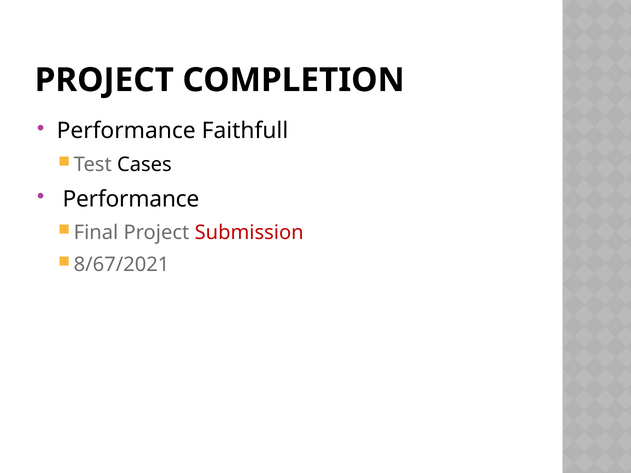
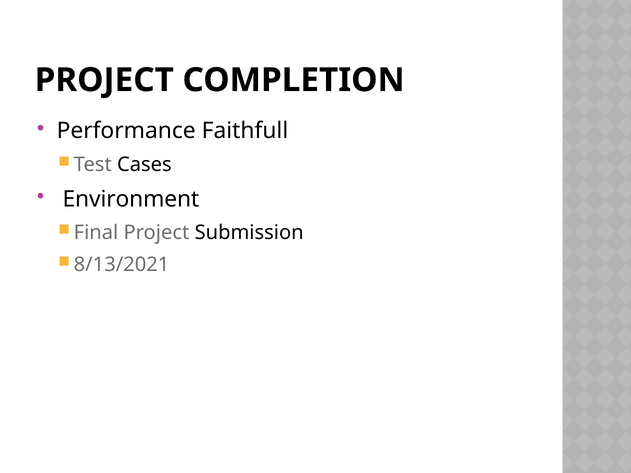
Performance: Performance -> Environment (131, 199)
Submission colour: red -> black (249, 233)
8/67/2021: 8/67/2021 -> 8/13/2021 (122, 265)
